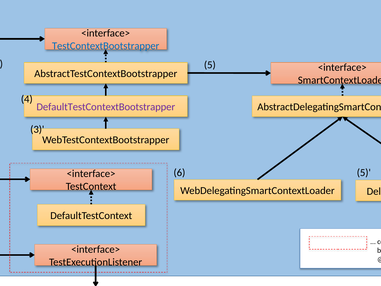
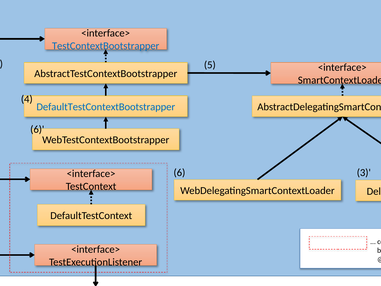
DefaultTestContextBootstrapper colour: purple -> blue (106, 107)
3: 3 -> 6 (37, 129)
6 5: 5 -> 3 (364, 172)
